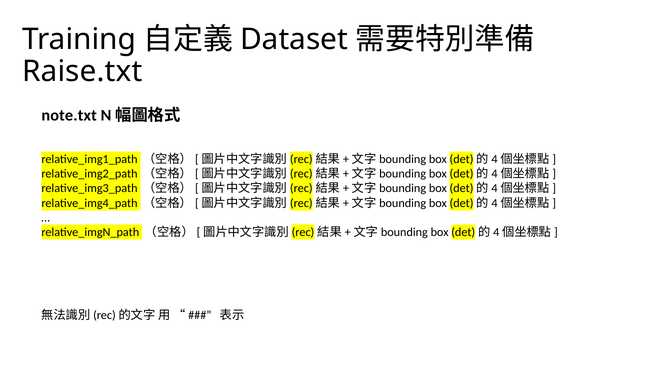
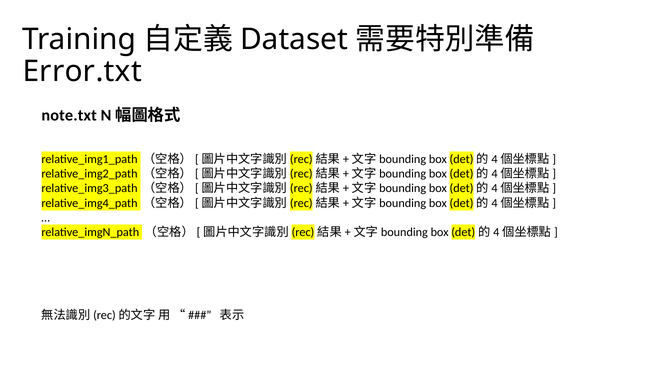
Raise.txt: Raise.txt -> Error.txt (82, 72)
